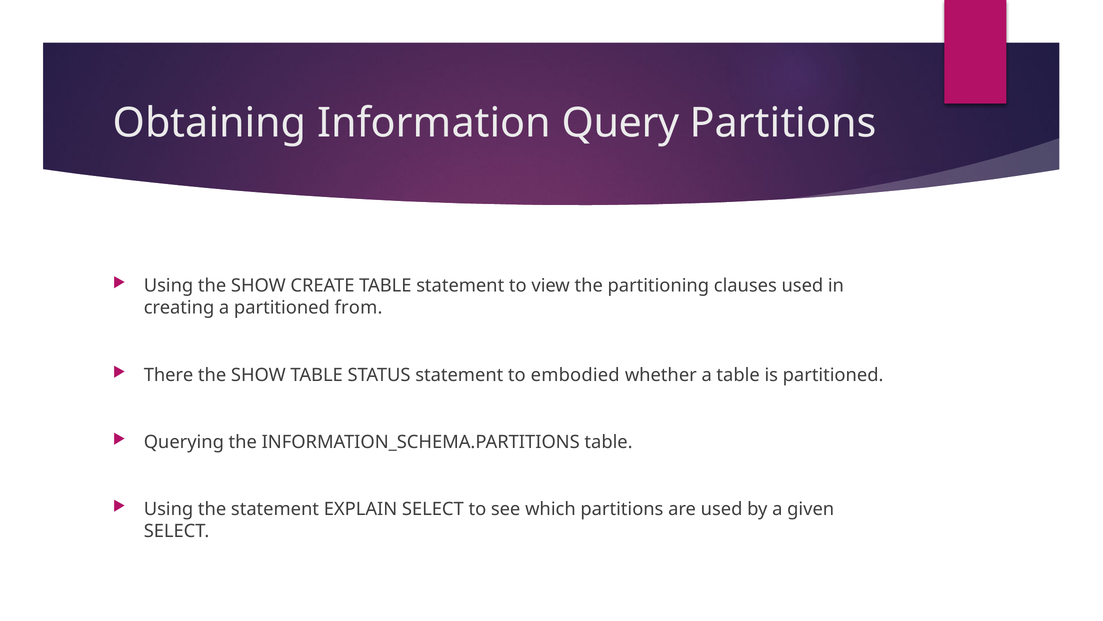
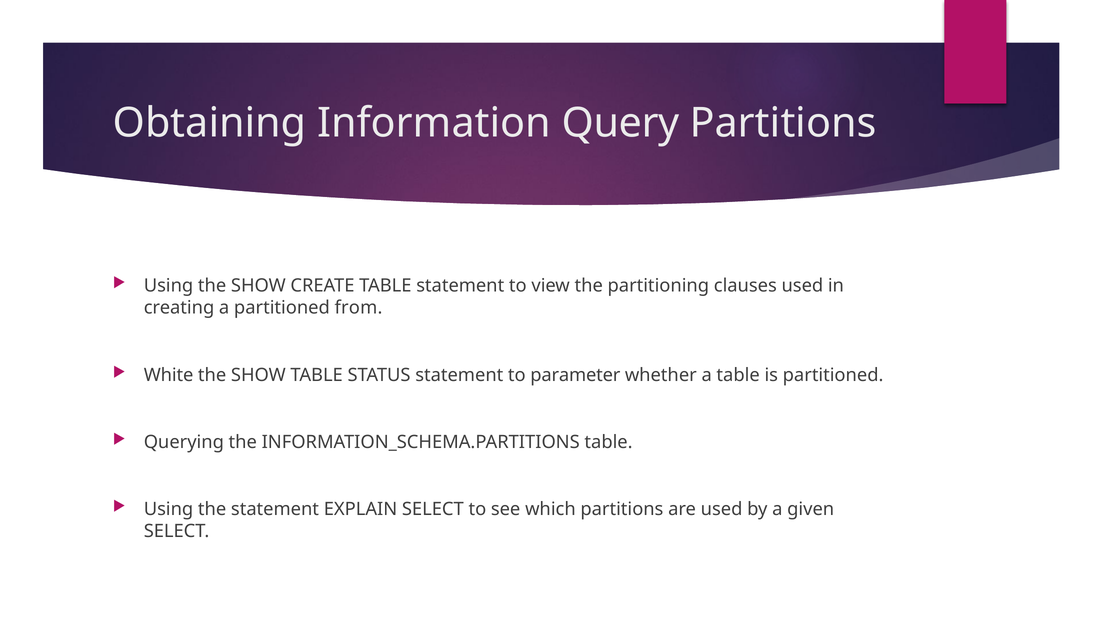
There: There -> White (169, 375)
embodied: embodied -> parameter (575, 375)
